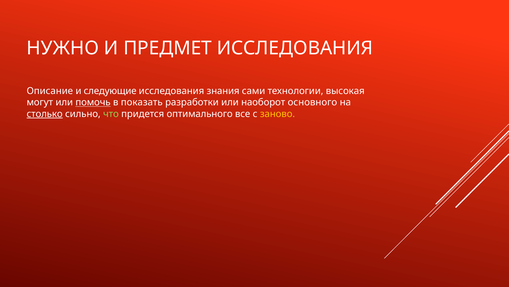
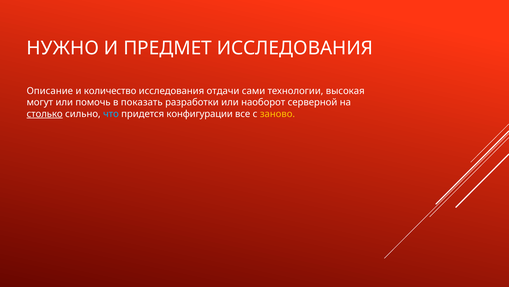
следующие: следующие -> количество (110, 91)
знания: знания -> отдачи (223, 91)
помочь underline: present -> none (93, 102)
основного: основного -> серверной (312, 102)
что colour: light green -> light blue (111, 114)
оптимального: оптимального -> конфигурации (200, 114)
